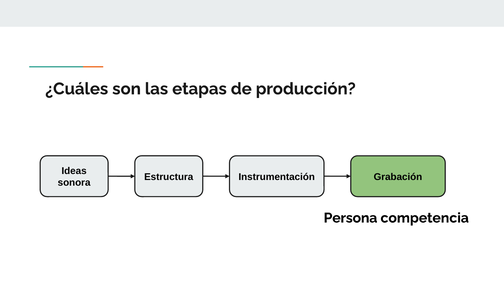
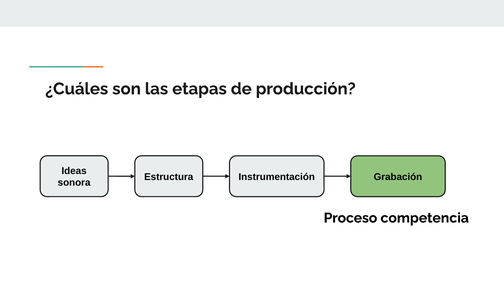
Persona: Persona -> Proceso (350, 218)
